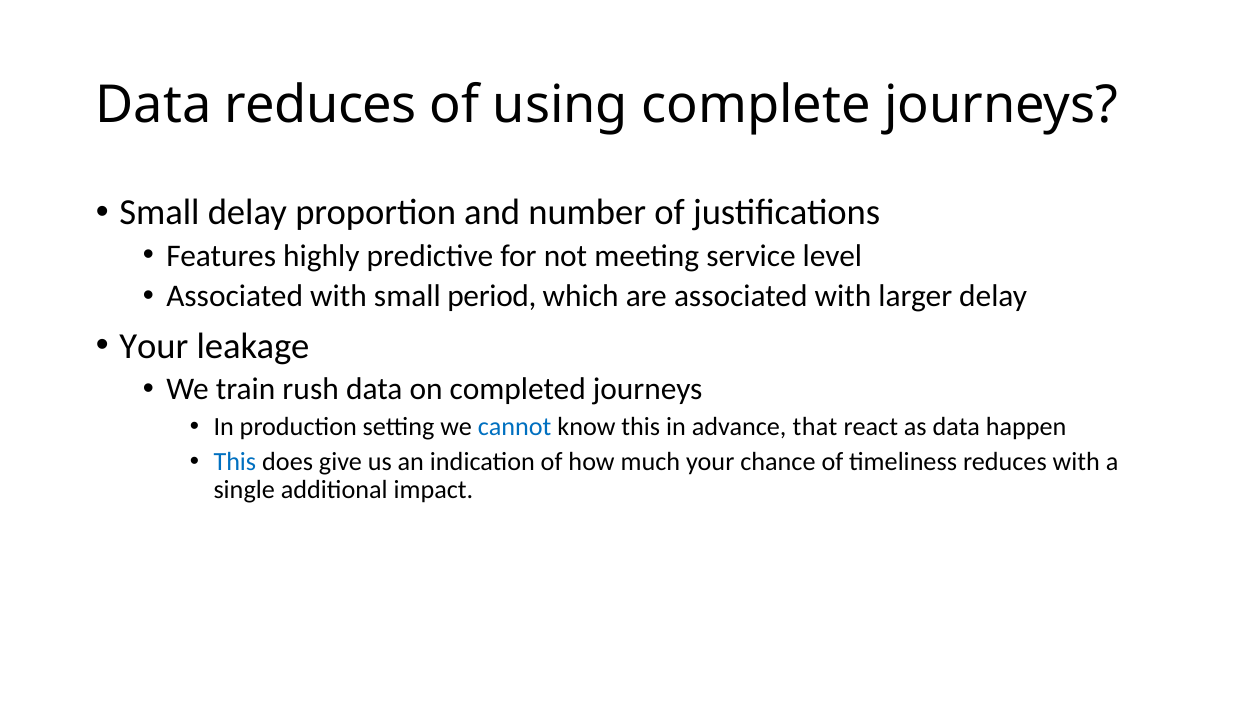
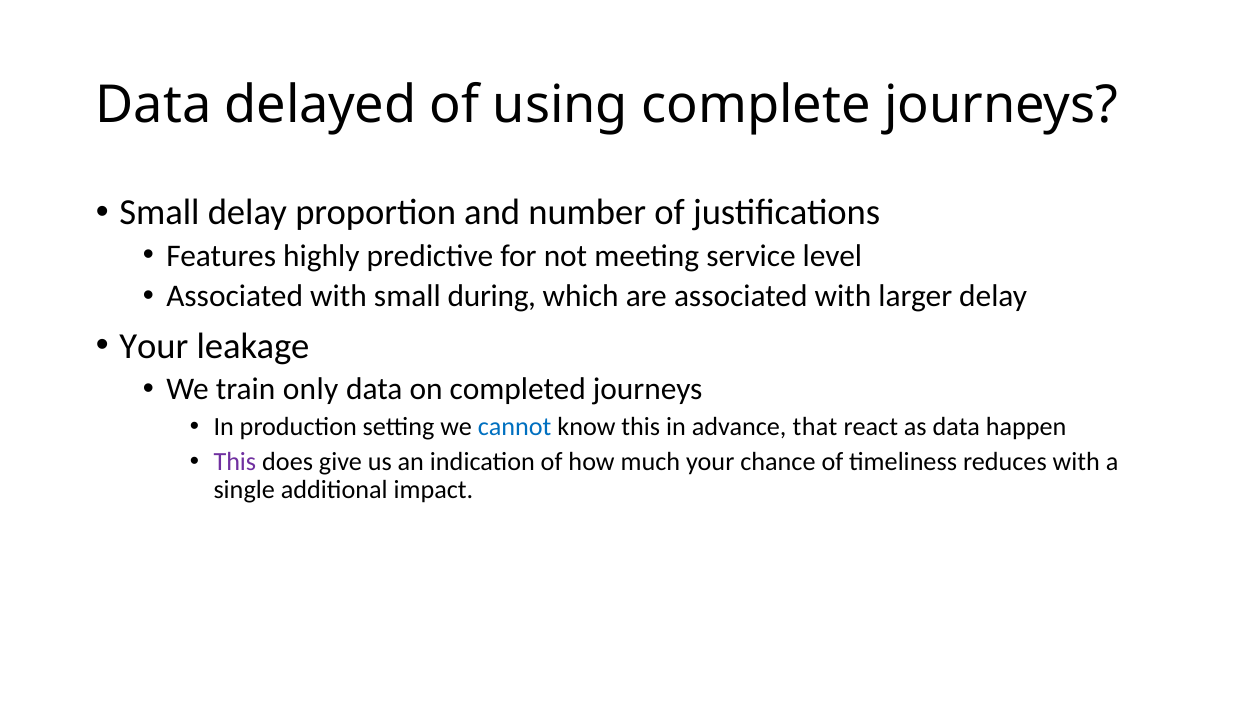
Data reduces: reduces -> delayed (321, 106)
period: period -> during (492, 296)
rush: rush -> only (311, 389)
This colour: blue -> purple (235, 462)
